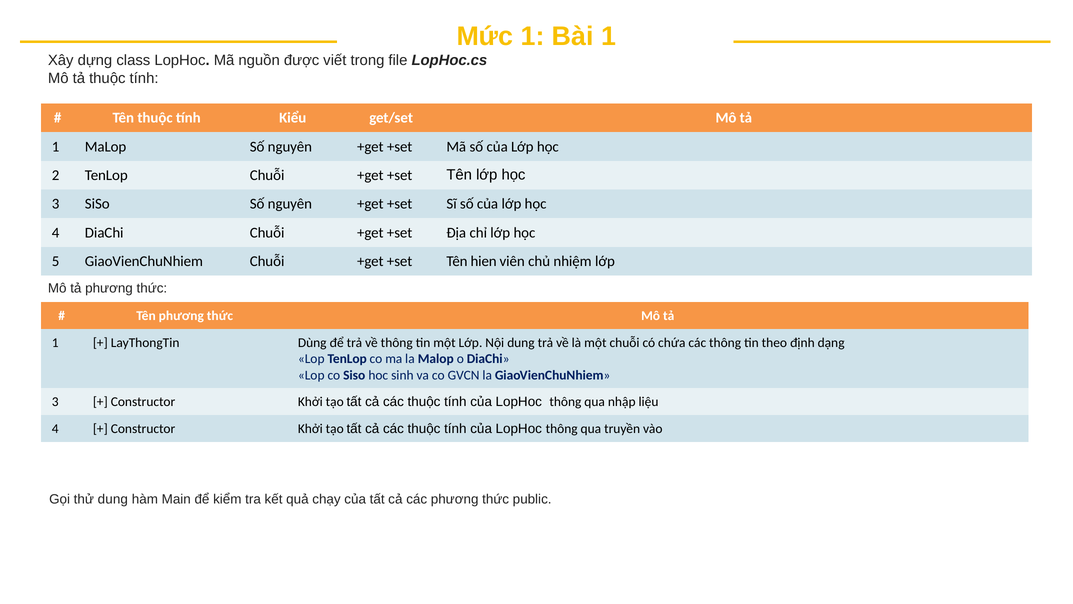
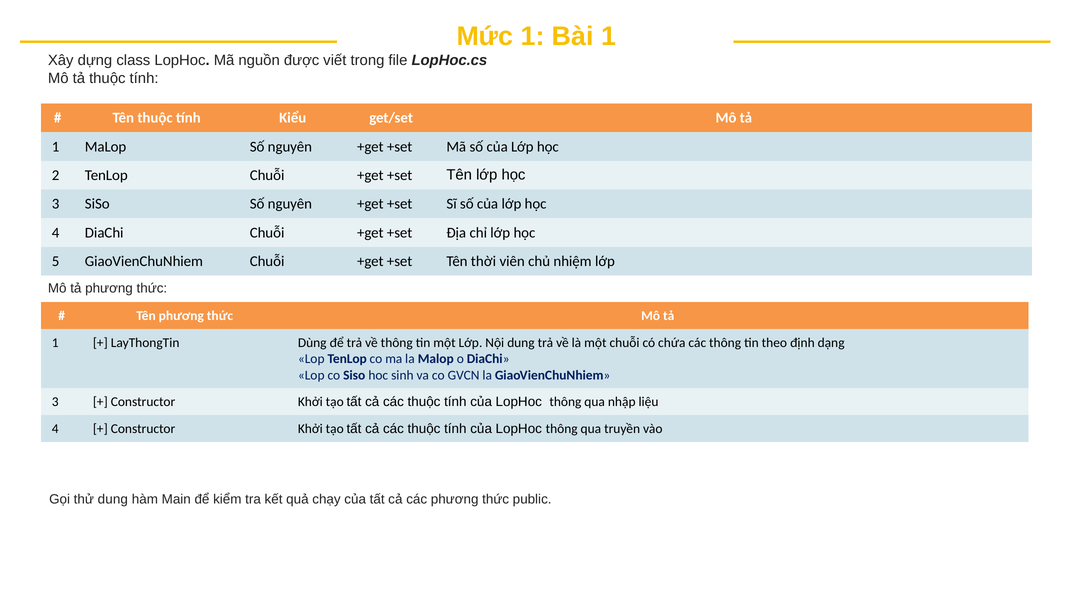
hien: hien -> thời (483, 261)
